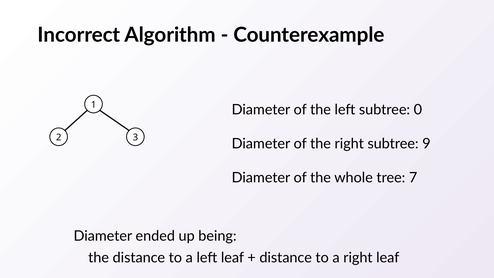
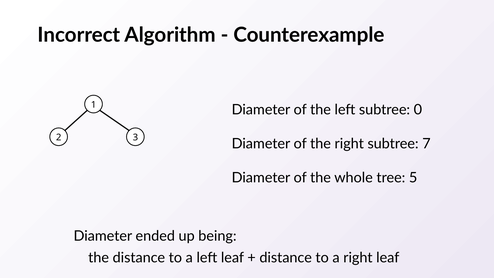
9: 9 -> 7 (426, 144)
7: 7 -> 5 (413, 178)
